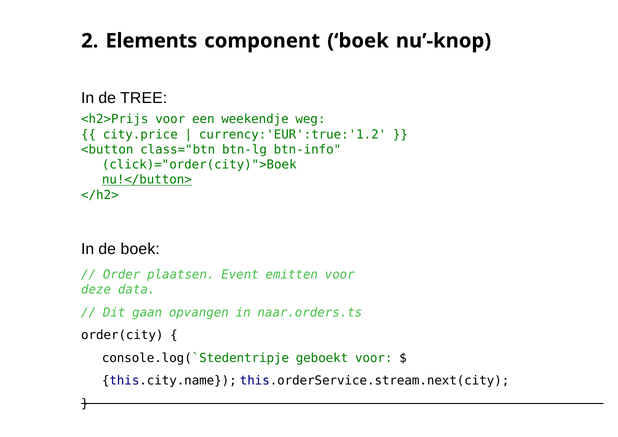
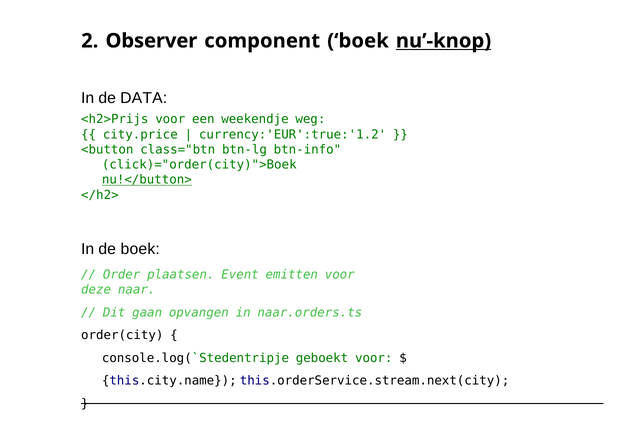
Elements: Elements -> Observer (151, 41)
nu’-knop underline: none -> present (444, 41)
TREE: TREE -> DATA (144, 98)
data: data -> naar (137, 290)
